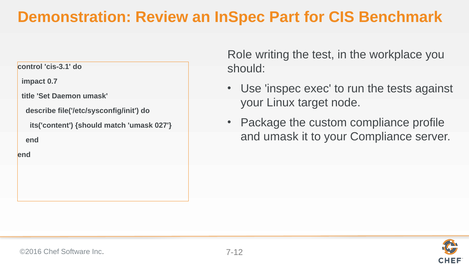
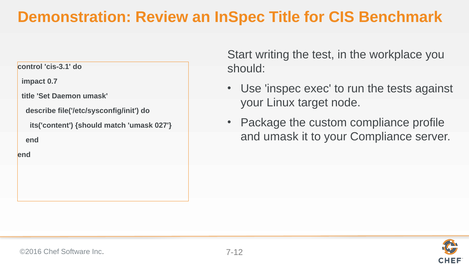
InSpec Part: Part -> Title (285, 17)
Role: Role -> Start (240, 55)
